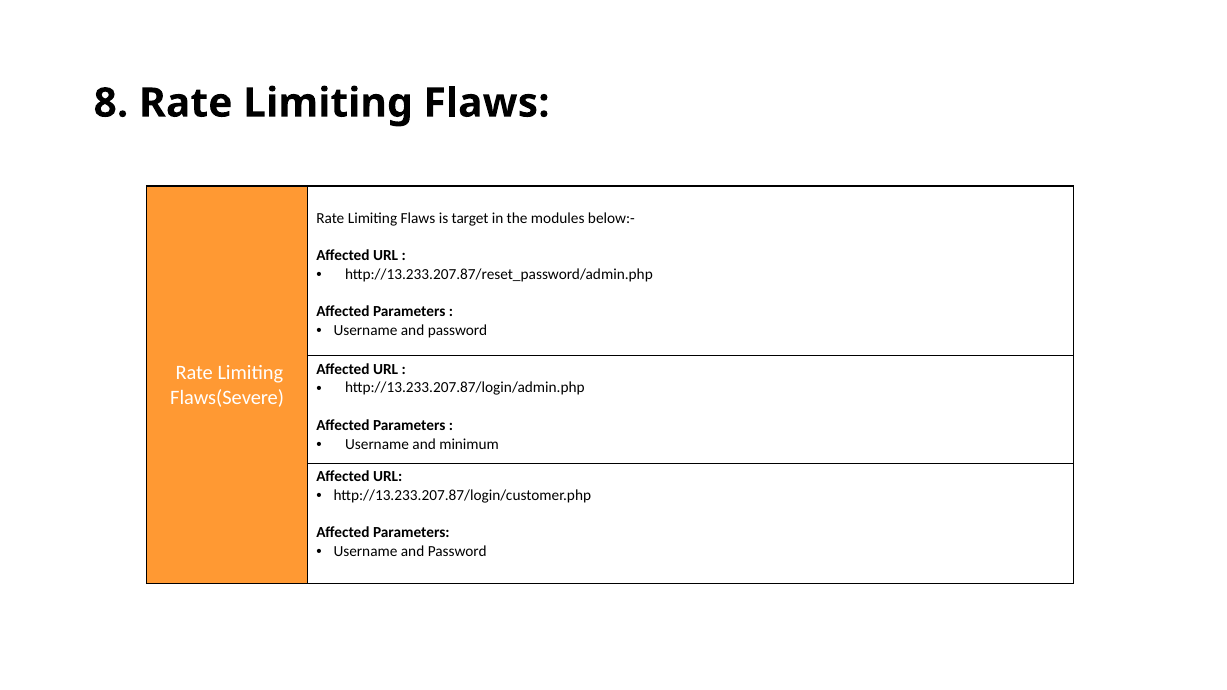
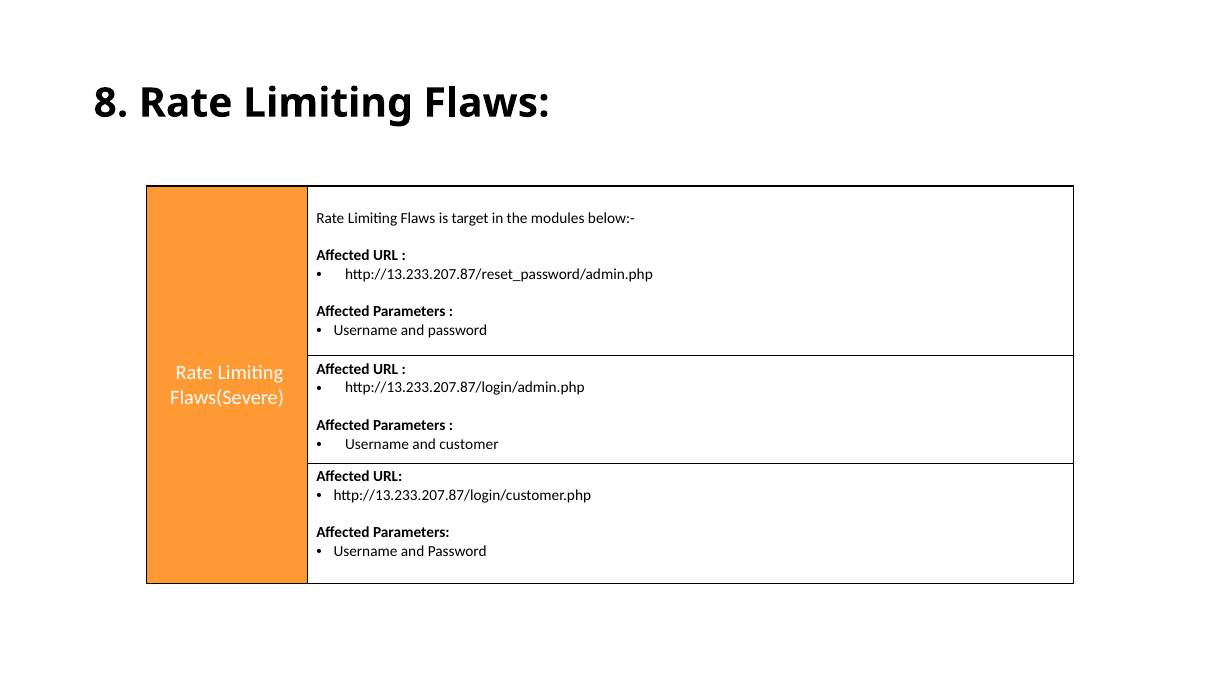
minimum: minimum -> customer (469, 444)
